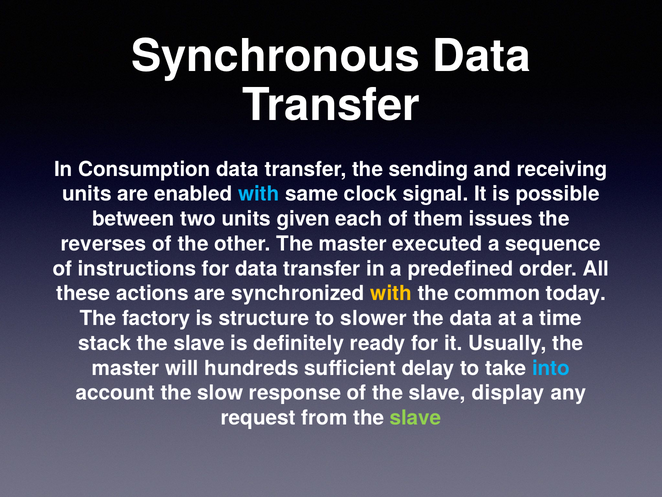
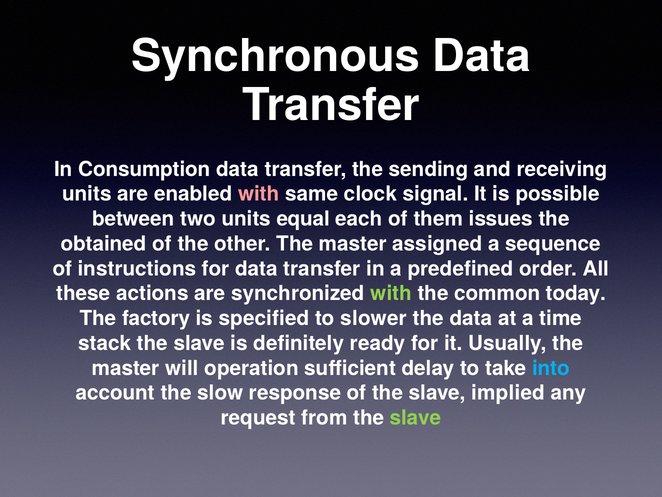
with colour: light blue -> pink (259, 194)
given: given -> equal (303, 219)
reverses: reverses -> obtained (104, 244)
executed: executed -> assigned (437, 244)
with colour: yellow -> light green (391, 293)
structure: structure -> specified (264, 318)
hundreds: hundreds -> operation (252, 368)
display: display -> implied (508, 393)
